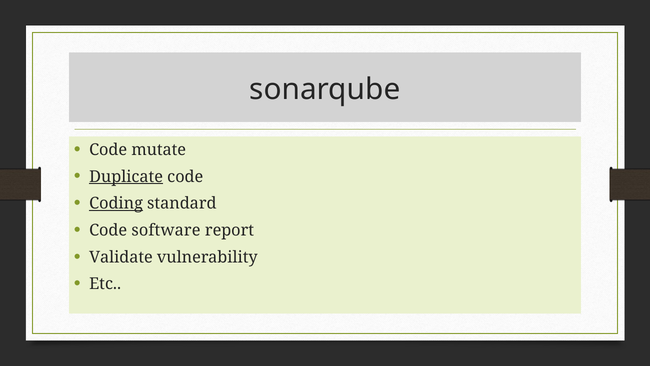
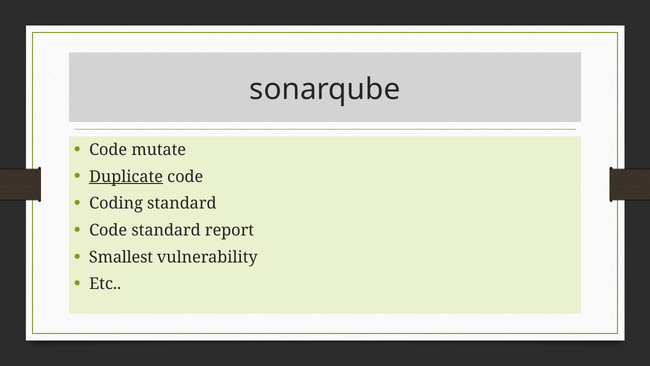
Coding underline: present -> none (116, 203)
Code software: software -> standard (166, 230)
Validate: Validate -> Smallest (121, 257)
